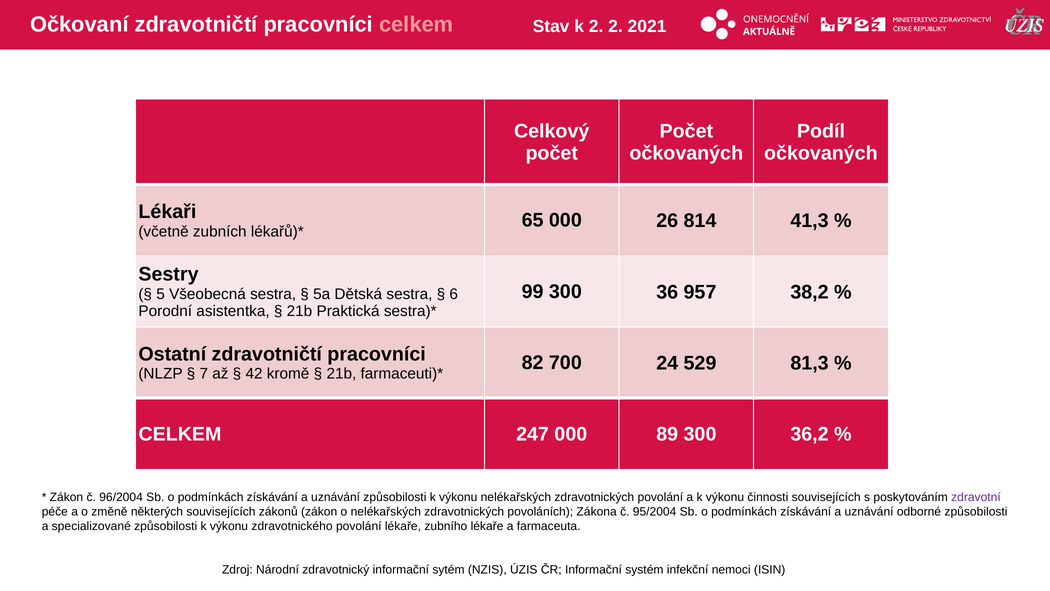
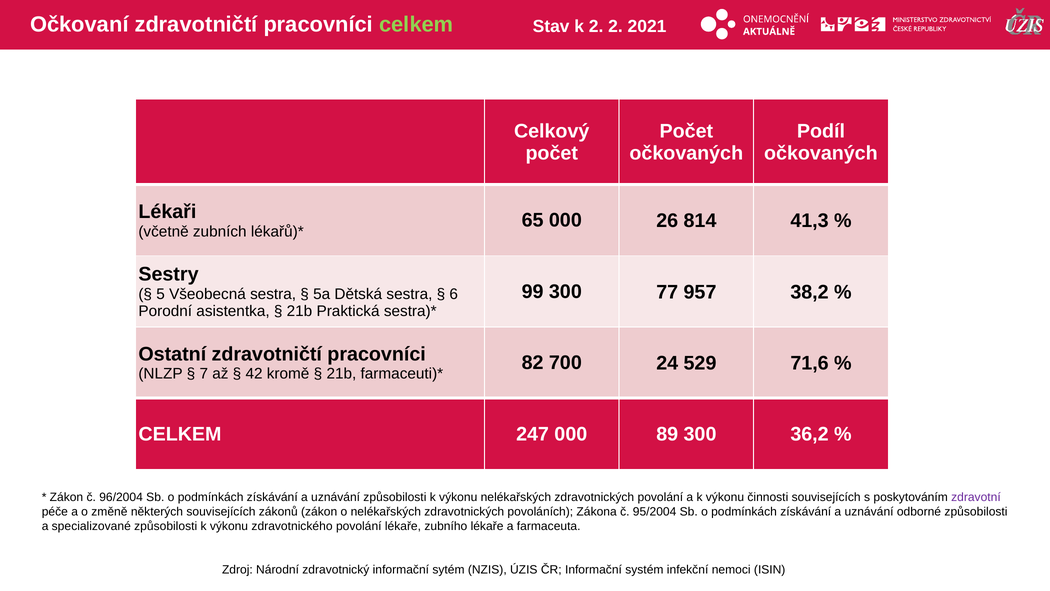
celkem colour: pink -> light green (416, 25)
36: 36 -> 77 (667, 292)
81,3: 81,3 -> 71,6 (810, 363)
